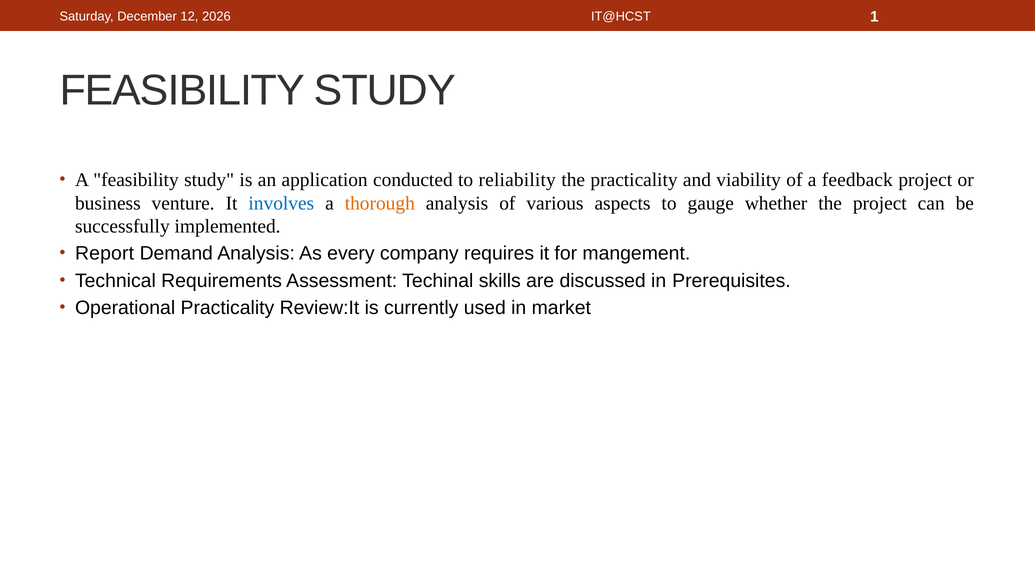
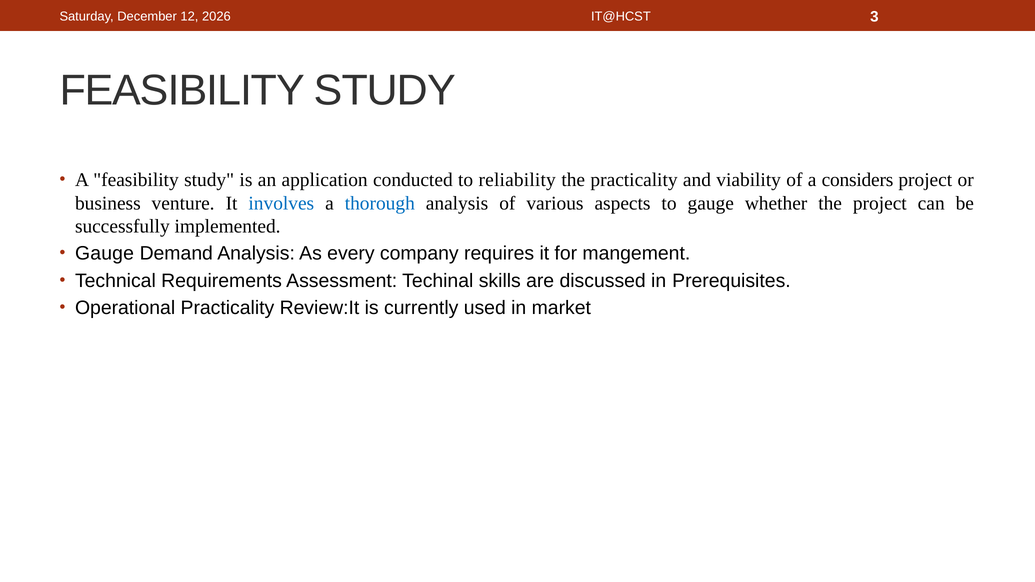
1: 1 -> 3 (874, 17)
feedback: feedback -> considers (857, 180)
thorough colour: orange -> blue (380, 203)
Report: Report -> Gauge (105, 254)
